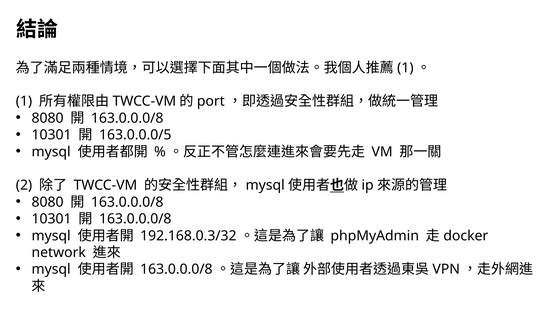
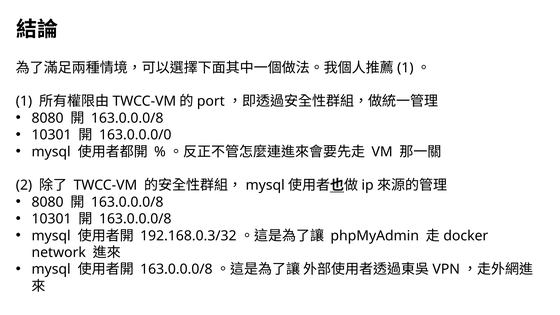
163.0.0.0/5: 163.0.0.0/5 -> 163.0.0.0/0 (135, 135)
